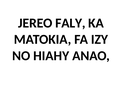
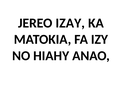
FALY: FALY -> IZAY (70, 23)
